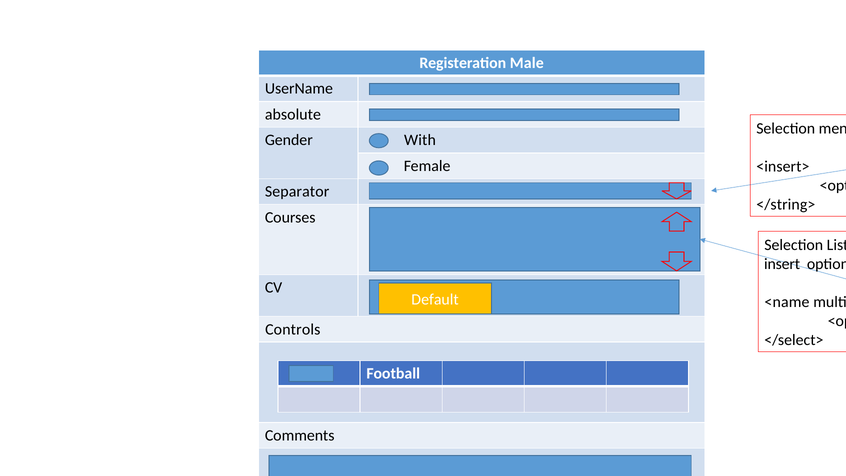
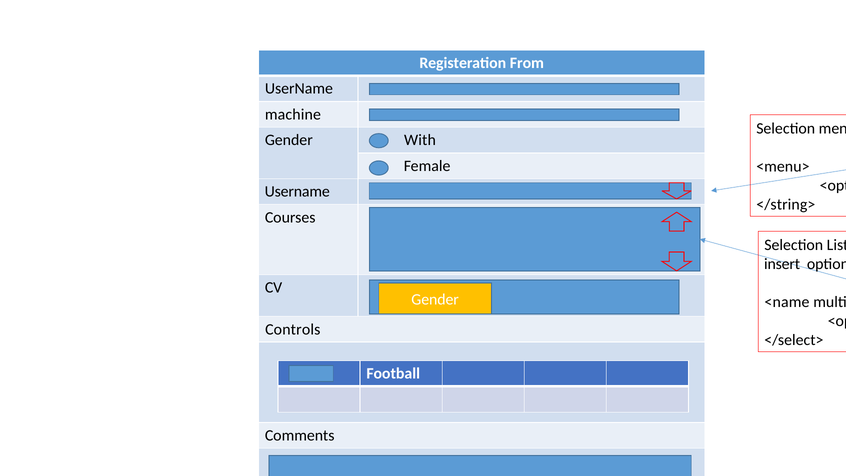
Male: Male -> From (527, 63)
absolute: absolute -> machine (293, 114)
<insert>: <insert> -> <menu> (783, 167)
Separator: Separator -> Username (297, 192)
Default: Default -> Gender (435, 299)
